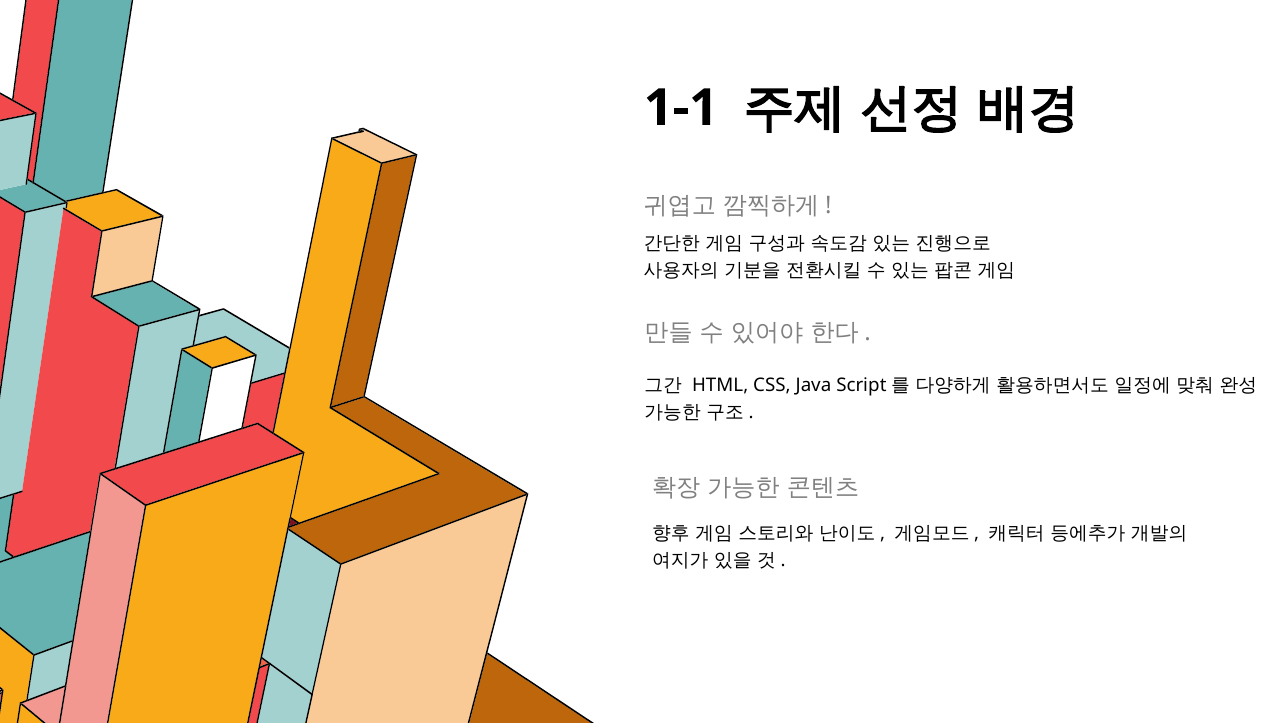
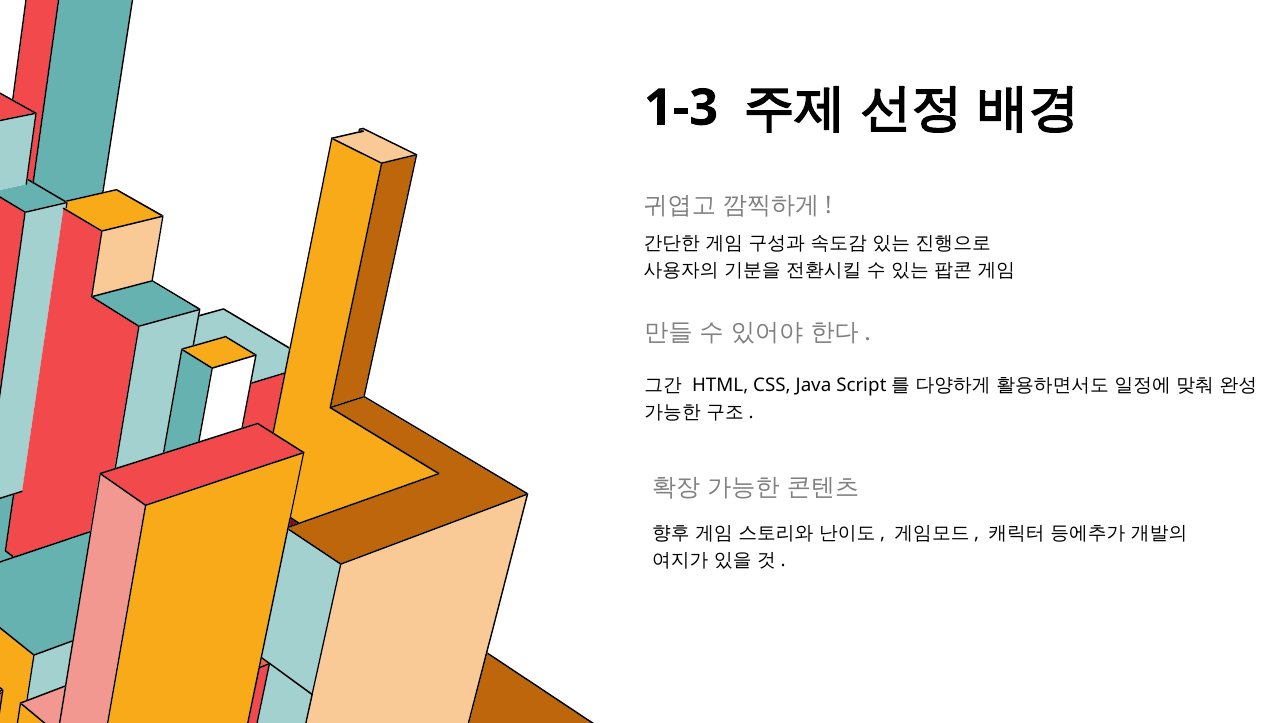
1-1: 1-1 -> 1-3 (681, 108)
